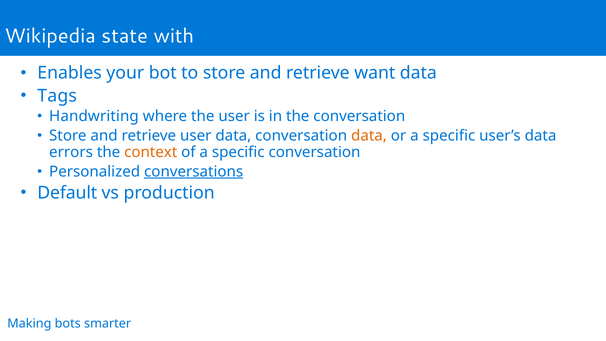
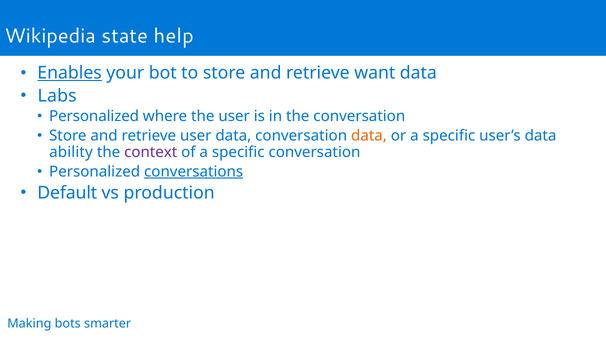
with: with -> help (174, 36)
Enables underline: none -> present (70, 73)
Tags: Tags -> Labs (57, 96)
Handwriting: Handwriting -> Personalized (94, 116)
errors: errors -> ability (71, 152)
context colour: orange -> purple (151, 152)
